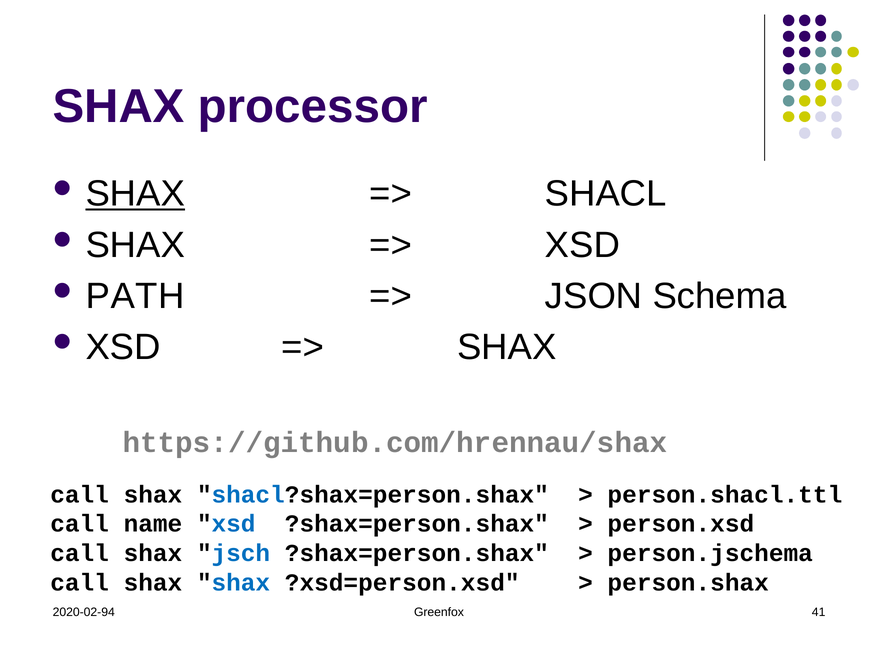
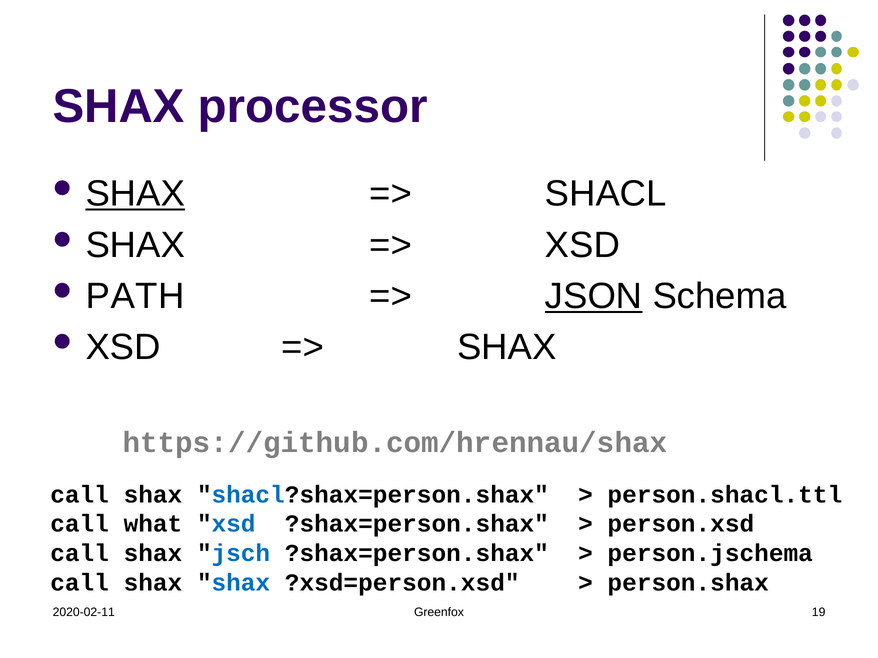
JSON underline: none -> present (594, 296)
name: name -> what (153, 524)
2020-02-94: 2020-02-94 -> 2020-02-11 (84, 613)
41: 41 -> 19 (819, 613)
